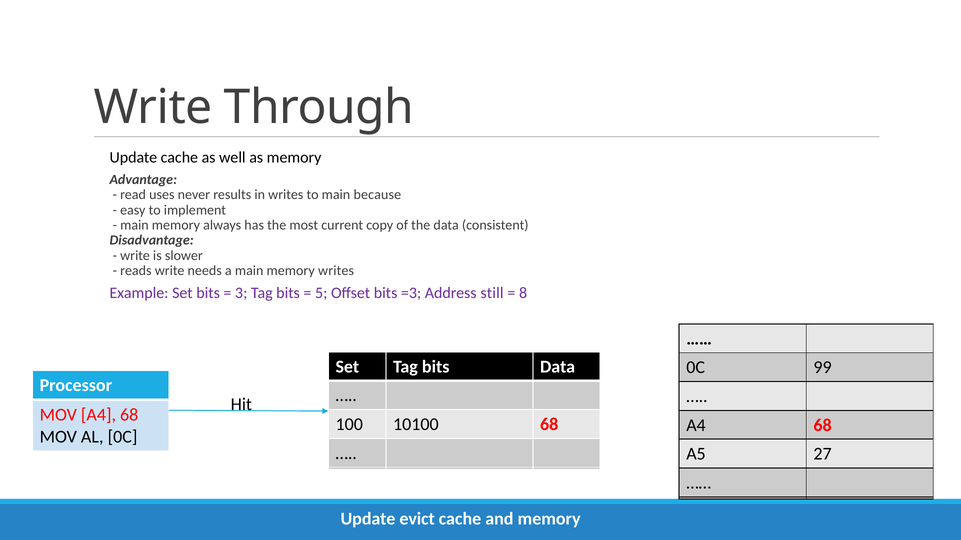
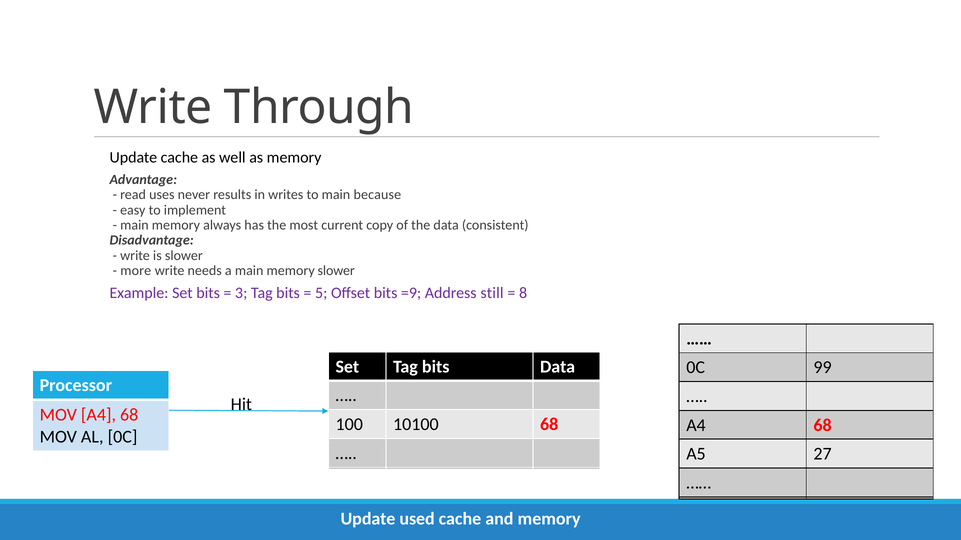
reads: reads -> more (136, 271)
memory writes: writes -> slower (336, 271)
=3: =3 -> =9 (411, 293)
evict: evict -> used (417, 519)
